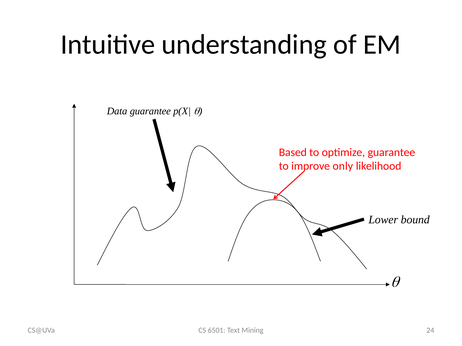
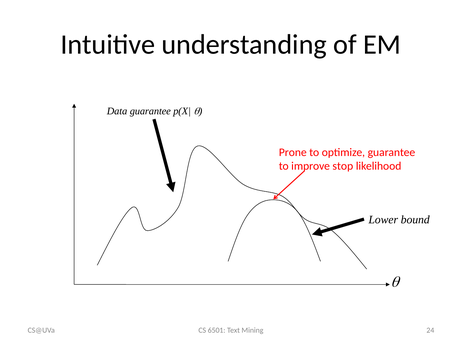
Based: Based -> Prone (293, 152)
only: only -> stop (343, 166)
